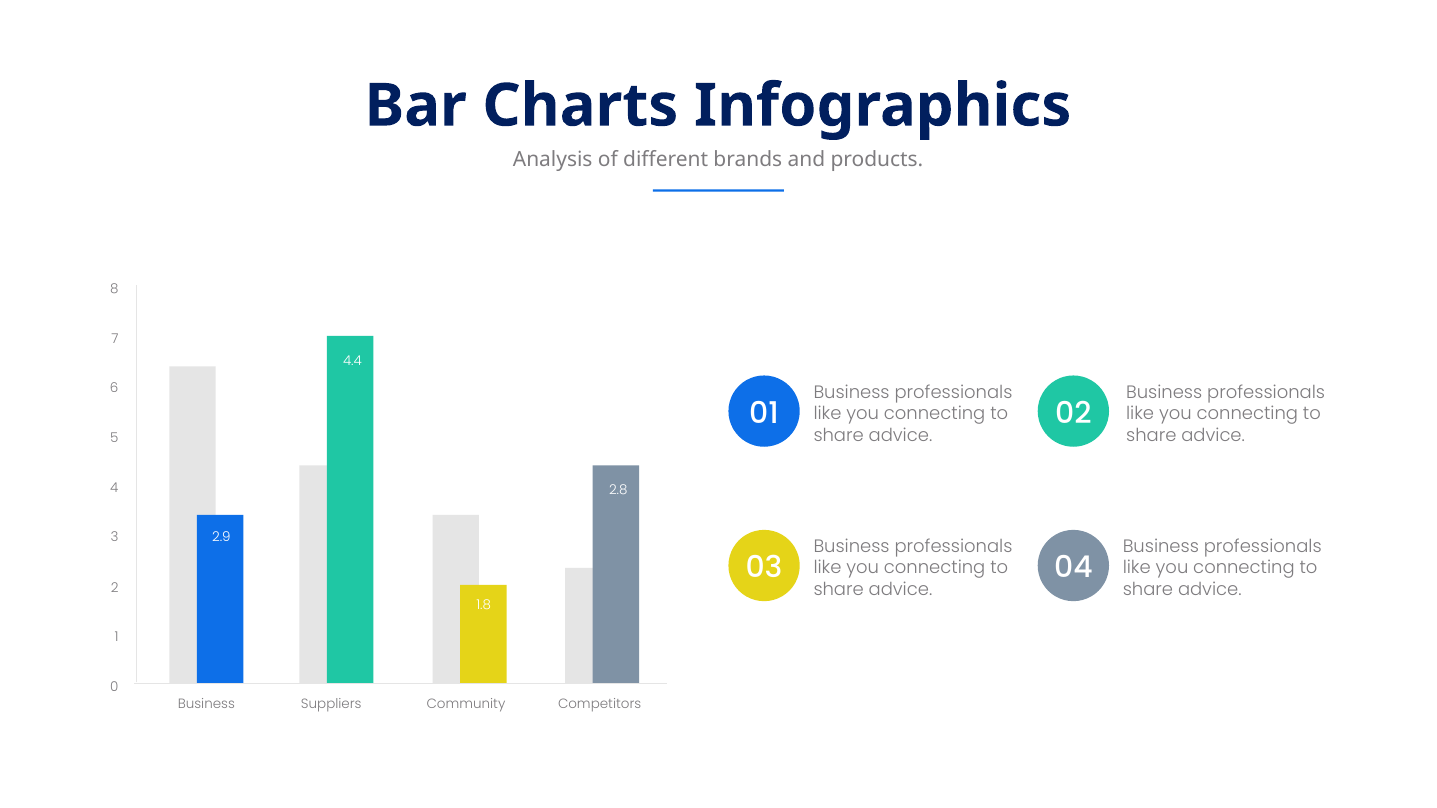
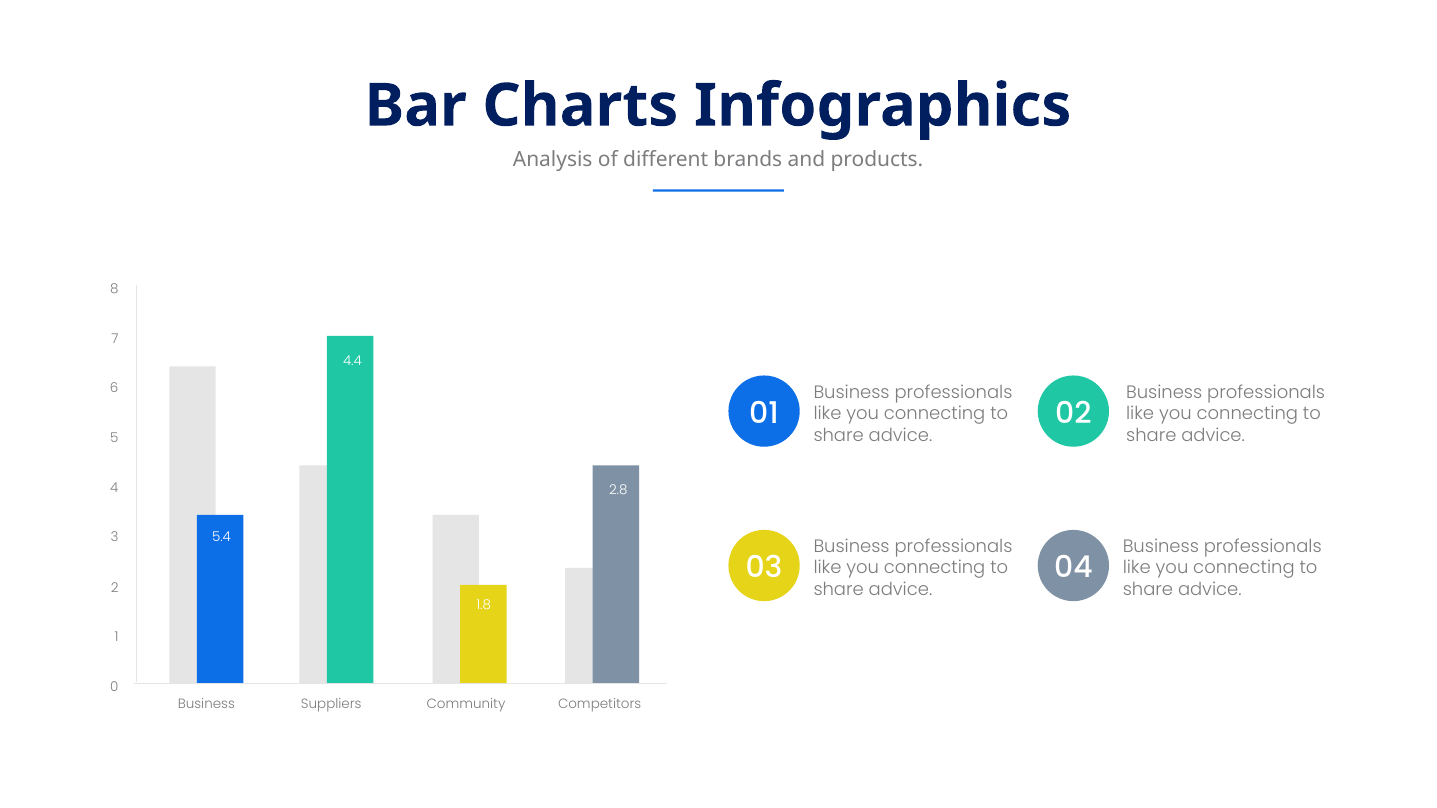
2.9: 2.9 -> 5.4 (221, 537)
